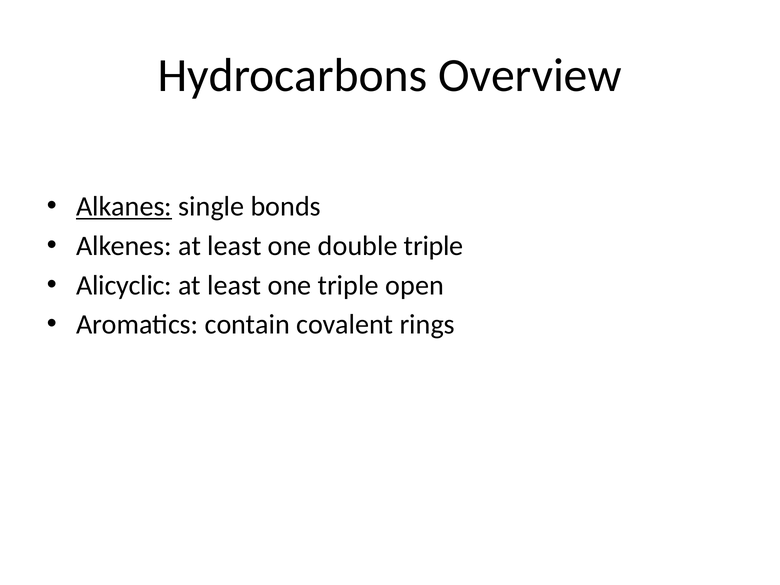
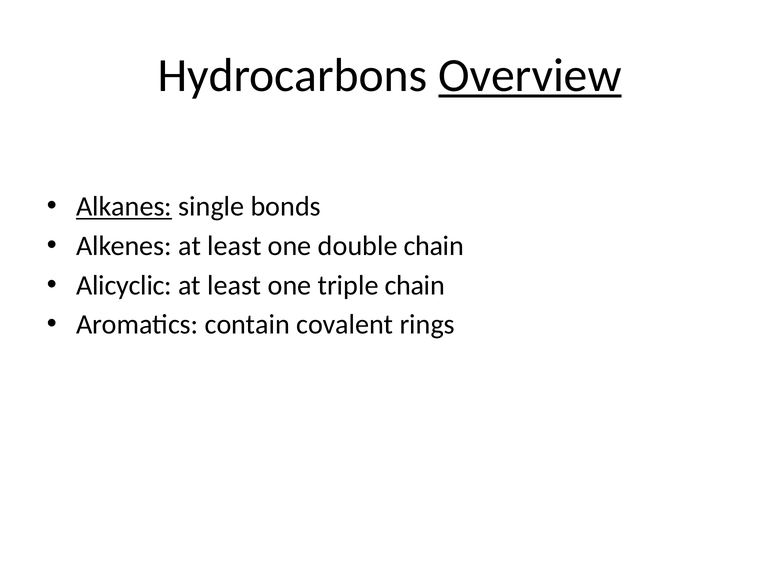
Overview underline: none -> present (530, 76)
double triple: triple -> chain (434, 246)
triple open: open -> chain (415, 285)
